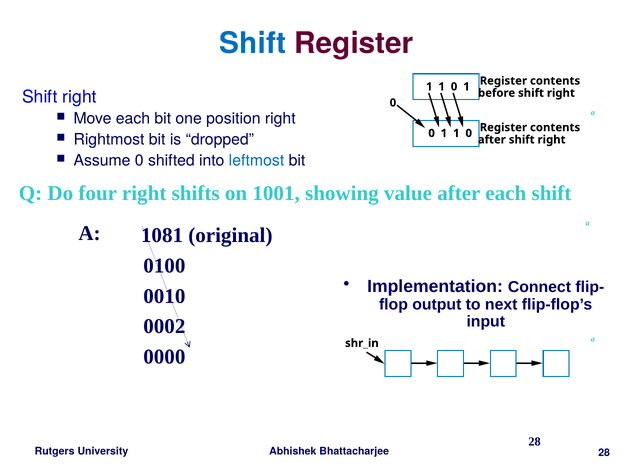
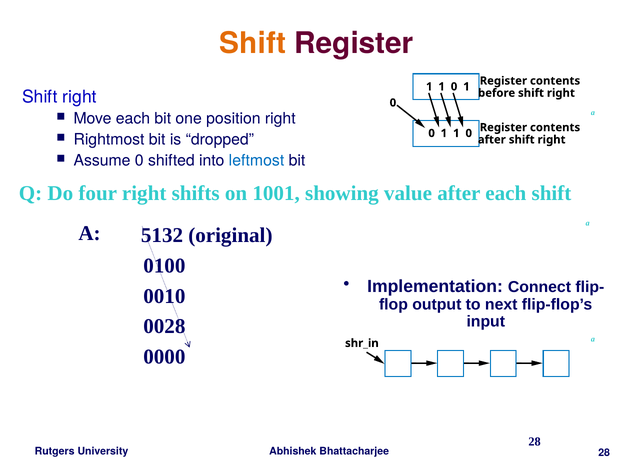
Shift colour: blue -> orange (253, 44)
1081: 1081 -> 5132 (162, 236)
0002: 0002 -> 0028 (164, 326)
